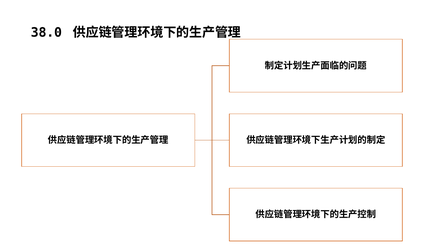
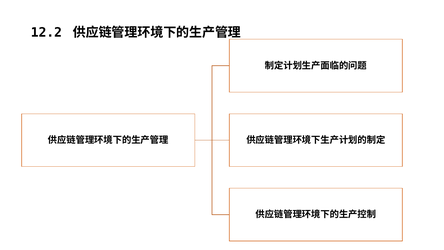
38.0: 38.0 -> 12.2 (46, 32)
